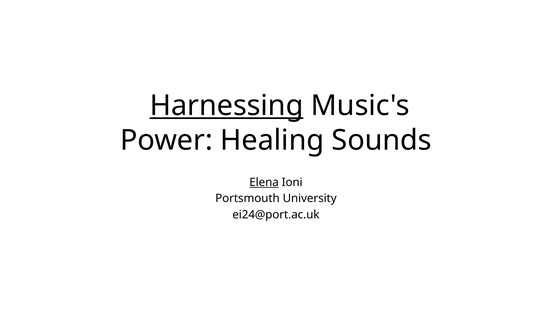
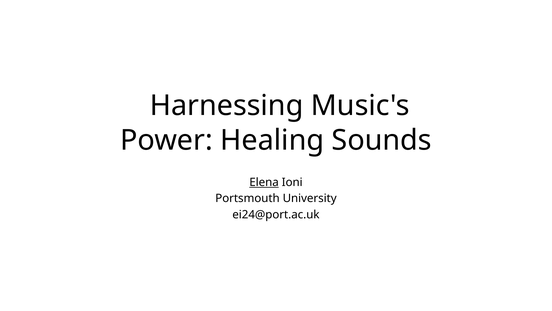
Harnessing underline: present -> none (227, 106)
